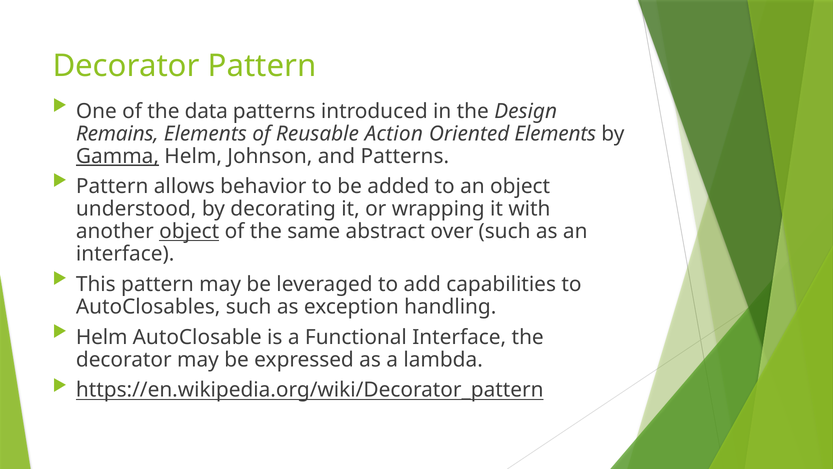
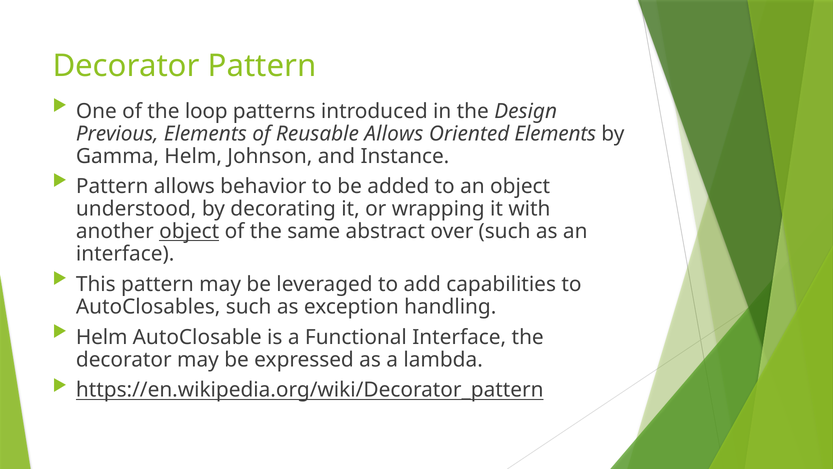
data: data -> loop (206, 111)
Remains: Remains -> Previous (117, 134)
Reusable Action: Action -> Allows (394, 134)
Gamma underline: present -> none (117, 156)
and Patterns: Patterns -> Instance (405, 156)
